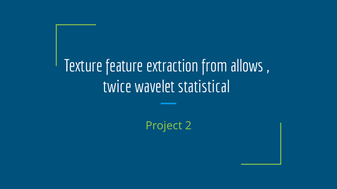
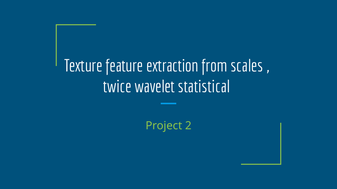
allows: allows -> scales (247, 66)
